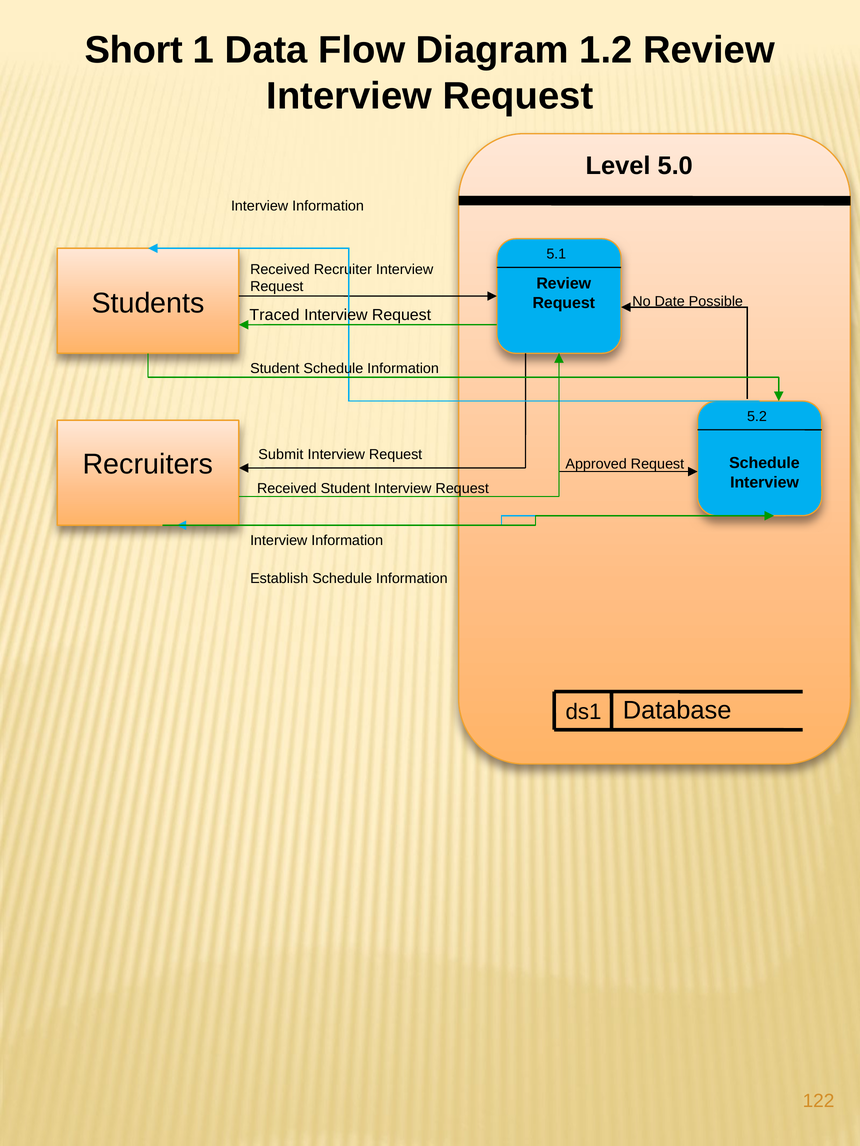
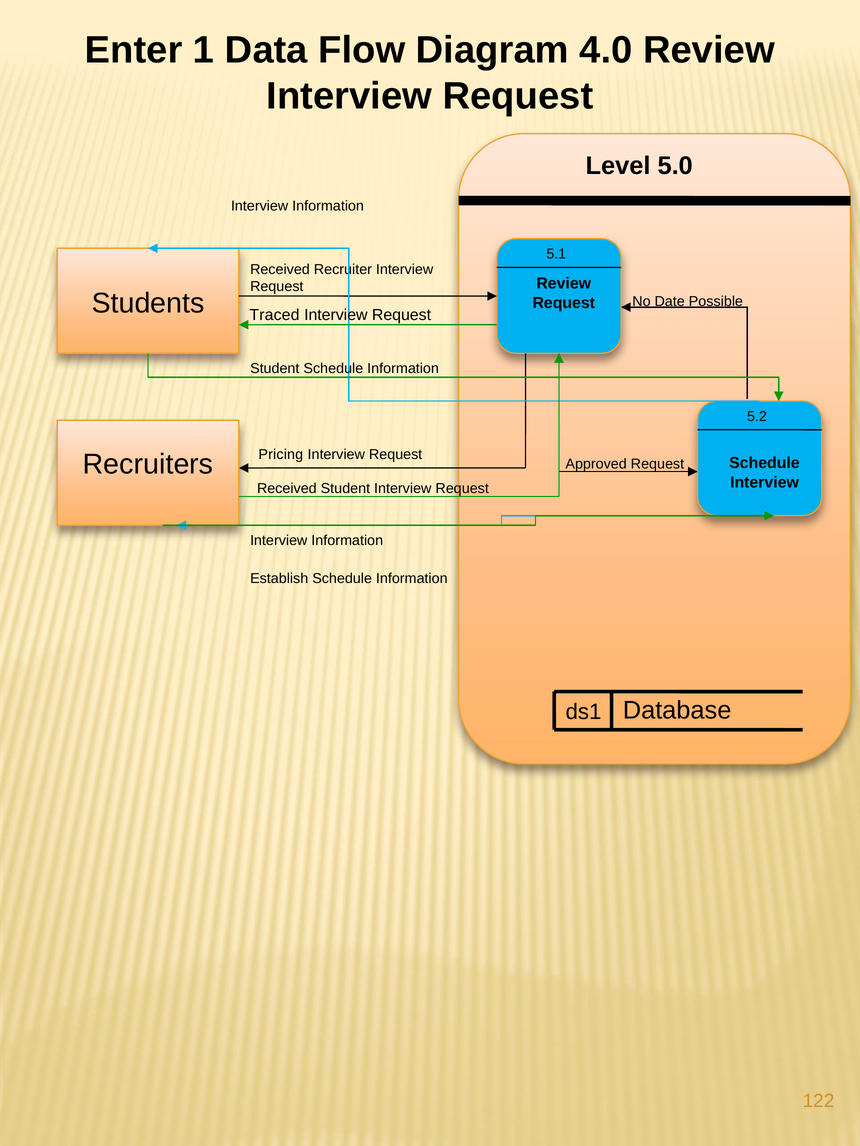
Short: Short -> Enter (134, 50)
1.2: 1.2 -> 4.0 (606, 50)
Submit: Submit -> Pricing (281, 455)
